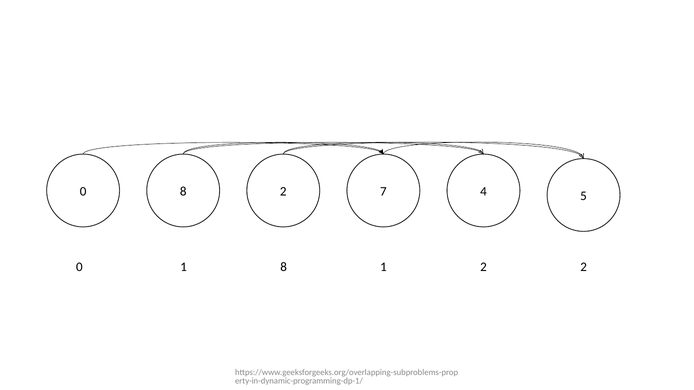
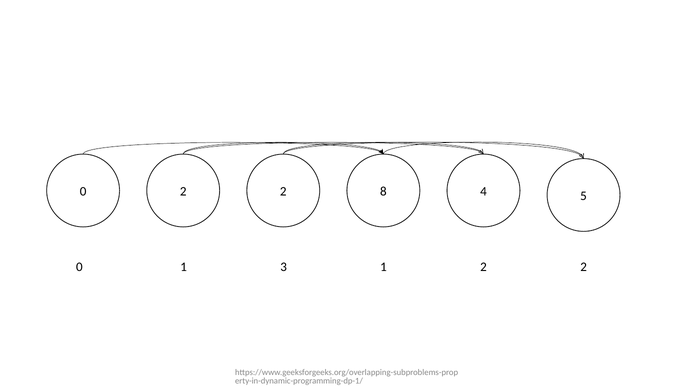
0 8: 8 -> 2 (183, 192)
7: 7 -> 8 (383, 192)
1 8: 8 -> 3 (284, 267)
